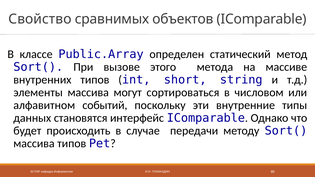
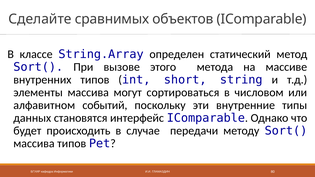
Свойство: Свойство -> Сделайте (40, 19)
Public.Array: Public.Array -> String.Array (101, 54)
